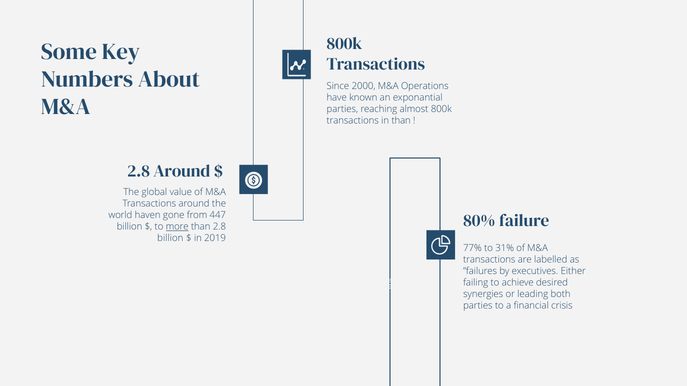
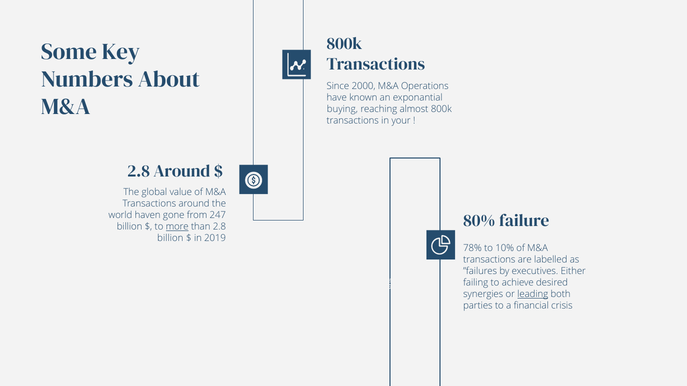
parties: parties -> buying (342, 109)
in than: than -> your (401, 121)
447: 447 -> 247 (218, 215)
77%: 77% -> 78% (472, 248)
31%: 31% -> 10% (505, 248)
leading underline: none -> present (533, 294)
